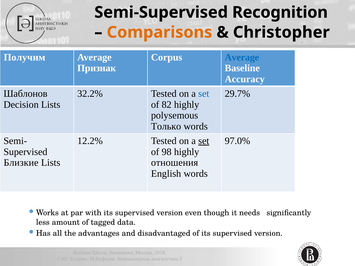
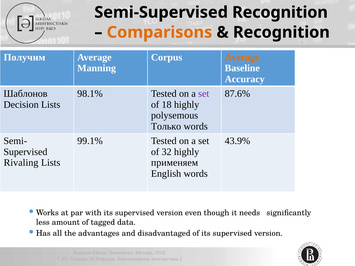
Christopher: Christopher -> Recognition (281, 32)
Average colour: blue -> orange (242, 57)
Признак: Признак -> Manning (97, 68)
32.2%: 32.2% -> 98.1% (90, 94)
set colour: blue -> purple (204, 94)
29.7%: 29.7% -> 87.6% (237, 94)
82: 82 -> 18 (167, 105)
12.2%: 12.2% -> 99.1% (90, 141)
set underline: present -> none (204, 141)
97.0%: 97.0% -> 43.9% (237, 141)
98: 98 -> 32 (167, 152)
Близкие: Близкие -> Rivaling (21, 163)
отношения: отношения -> применяем (175, 163)
